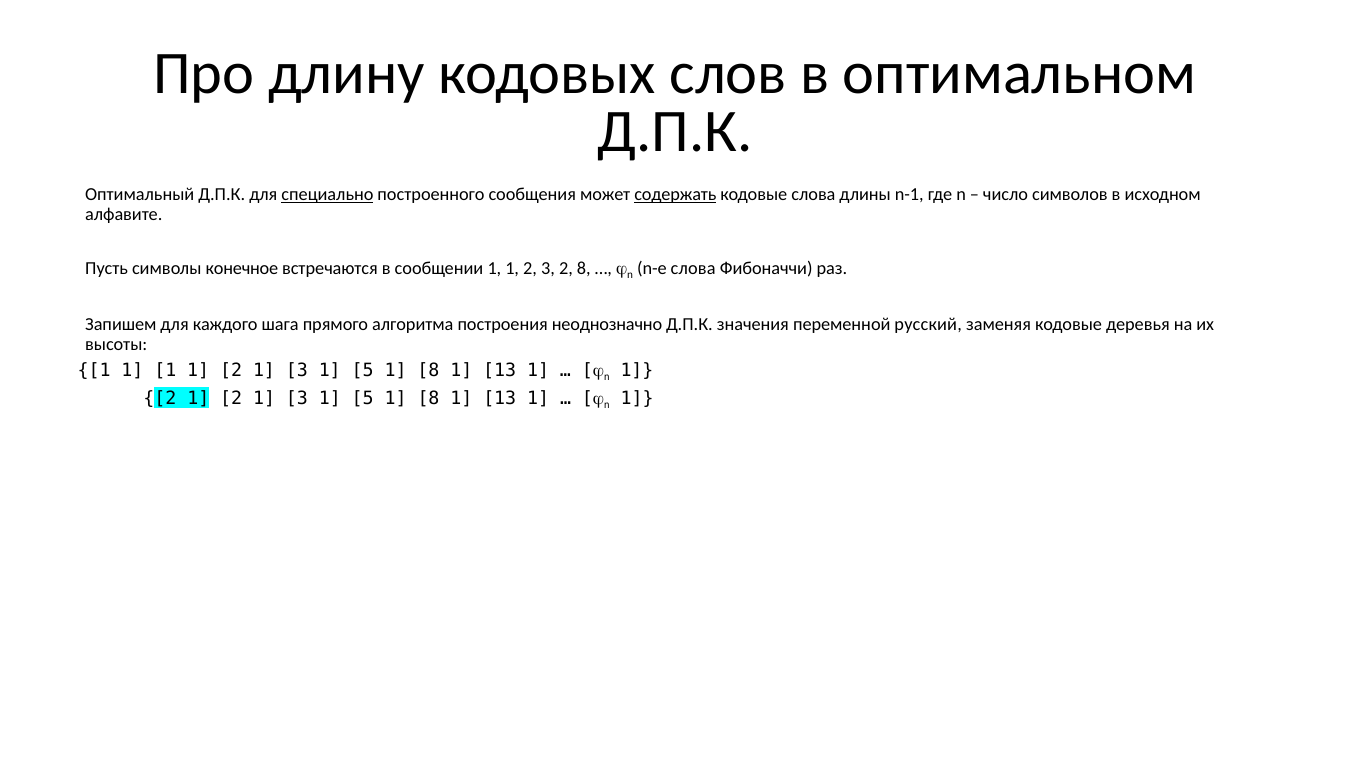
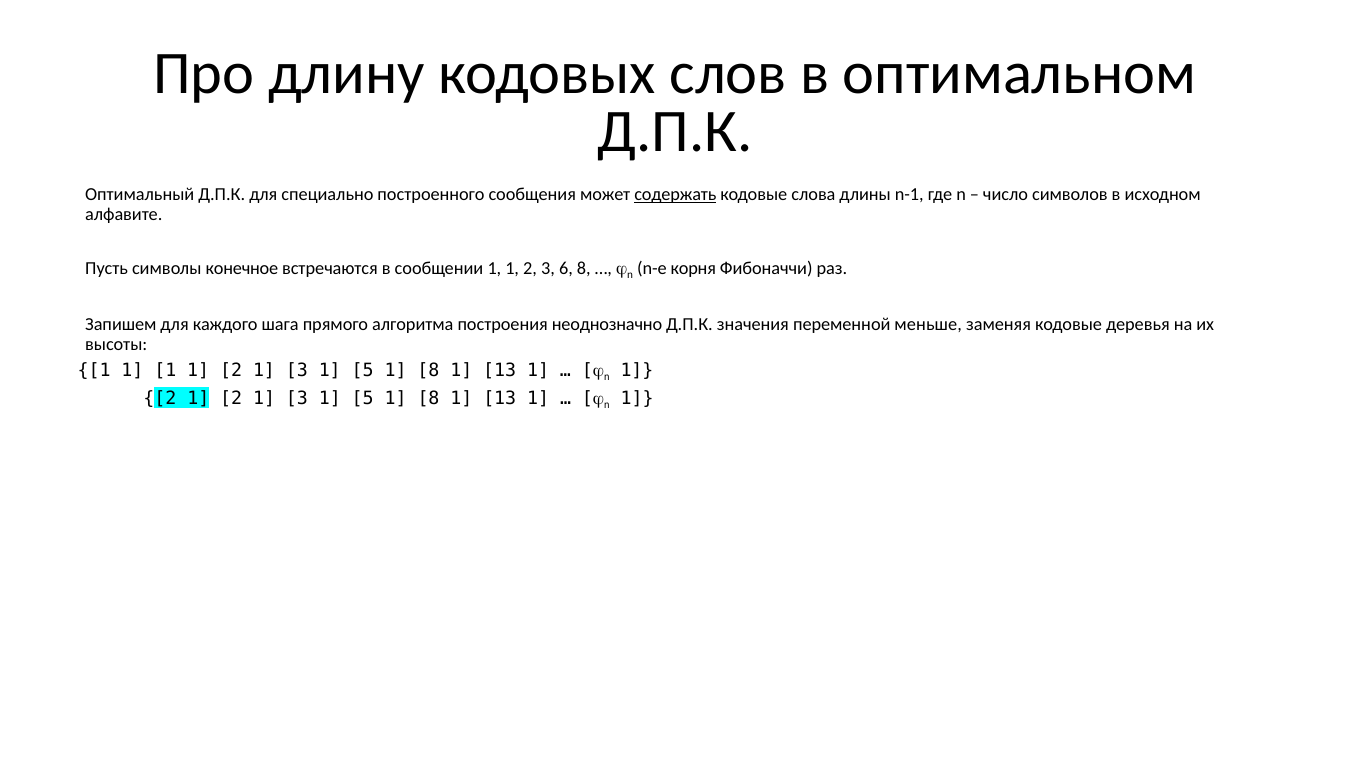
специально underline: present -> none (327, 195)
3 2: 2 -> 6 (566, 268)
n-е слова: слова -> корня (693, 268)
русский: русский -> меньше (928, 325)
